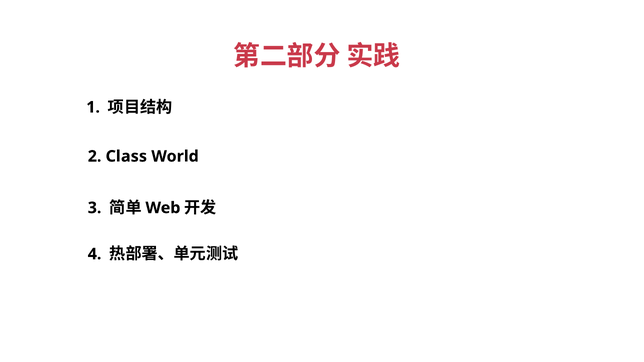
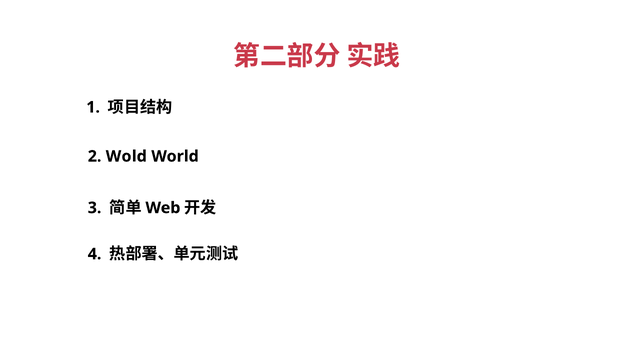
Class: Class -> Wold (126, 156)
